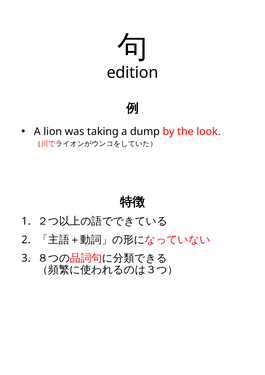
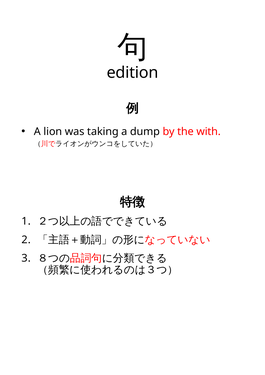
look: look -> with (209, 131)
